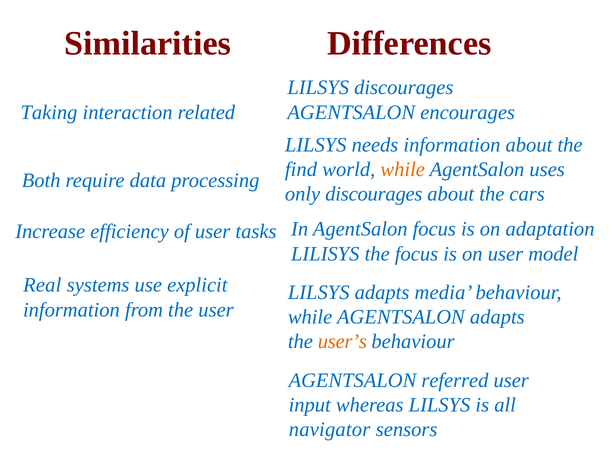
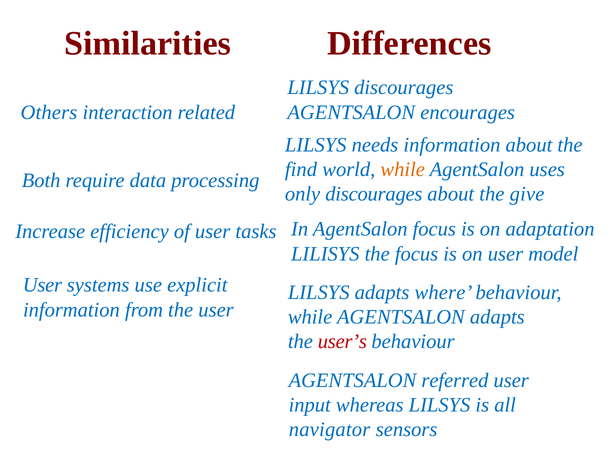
Taking: Taking -> Others (49, 112)
cars: cars -> give (527, 194)
Real: Real -> User (42, 285)
media: media -> where (443, 292)
user’s colour: orange -> red (342, 342)
